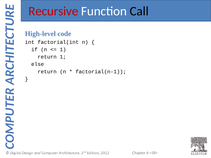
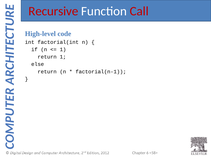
Call colour: black -> red (139, 11)
